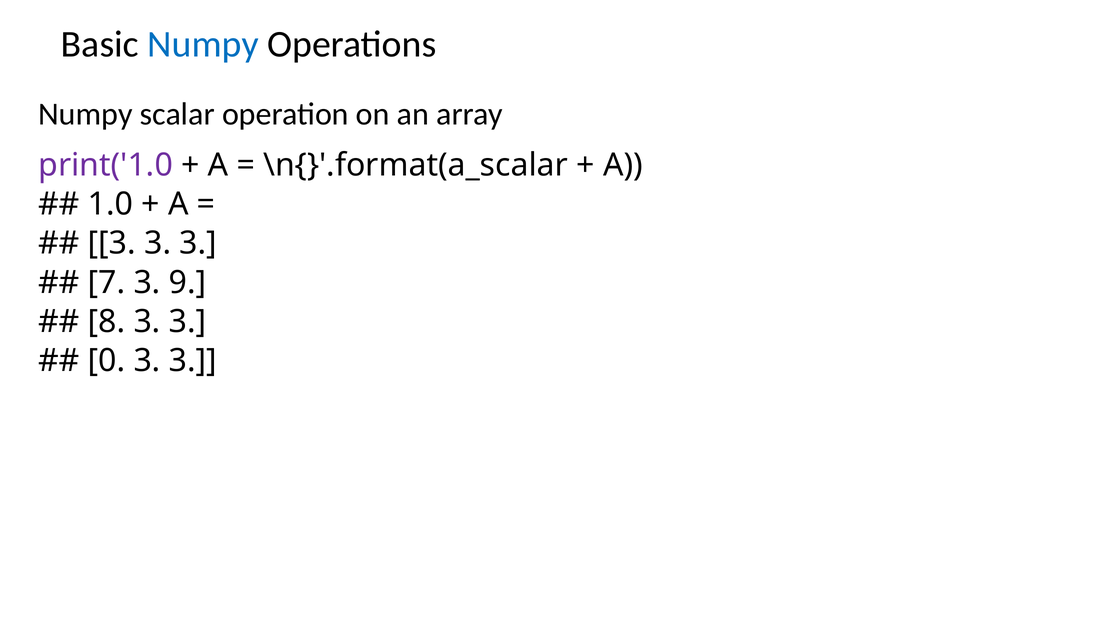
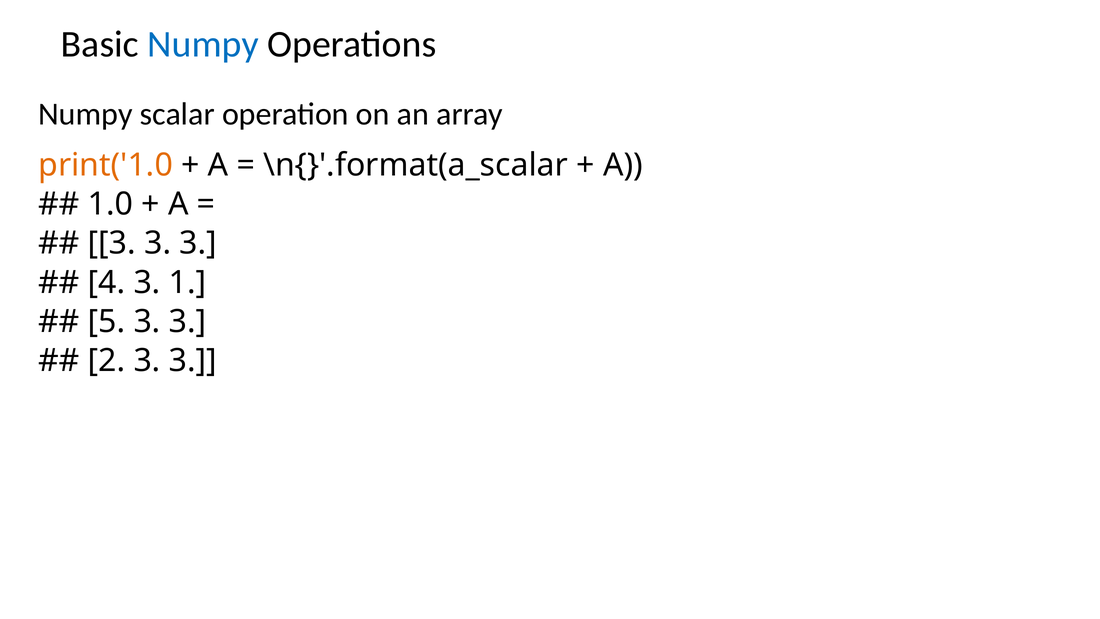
print('1.0 colour: purple -> orange (106, 165)
7: 7 -> 4 (107, 282)
9: 9 -> 1 (188, 282)
8: 8 -> 5 (107, 322)
0: 0 -> 2 (107, 361)
